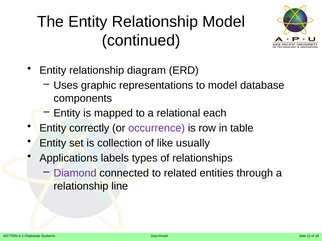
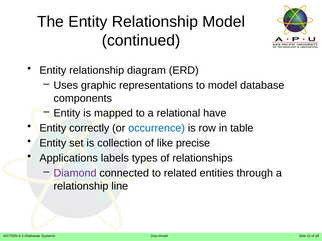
each: each -> have (215, 113)
occurrence colour: purple -> blue (157, 128)
usually: usually -> precise (193, 143)
